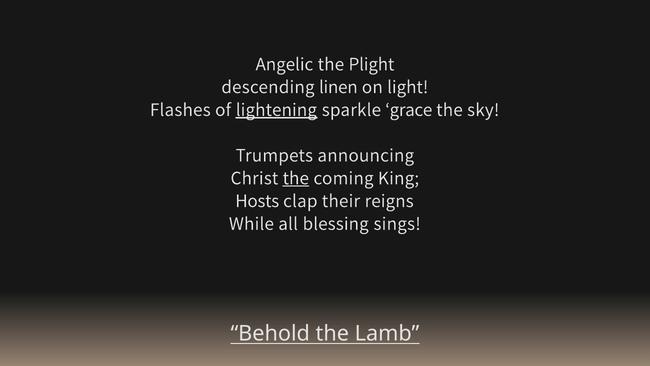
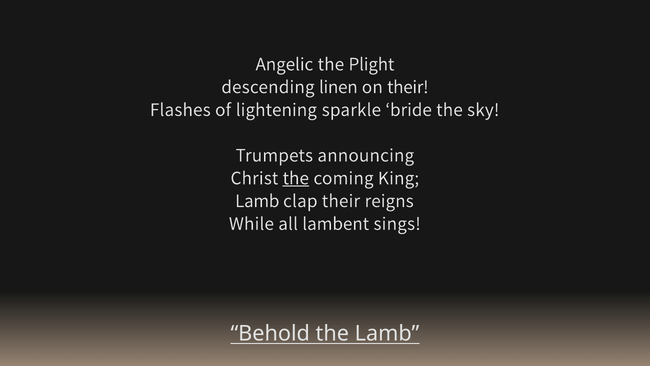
on light: light -> their (408, 87)
lightening underline: present -> none (276, 110)
grace: grace -> bride (409, 110)
Hosts: Hosts -> Lamb (257, 201)
blessing: blessing -> lambent (336, 223)
